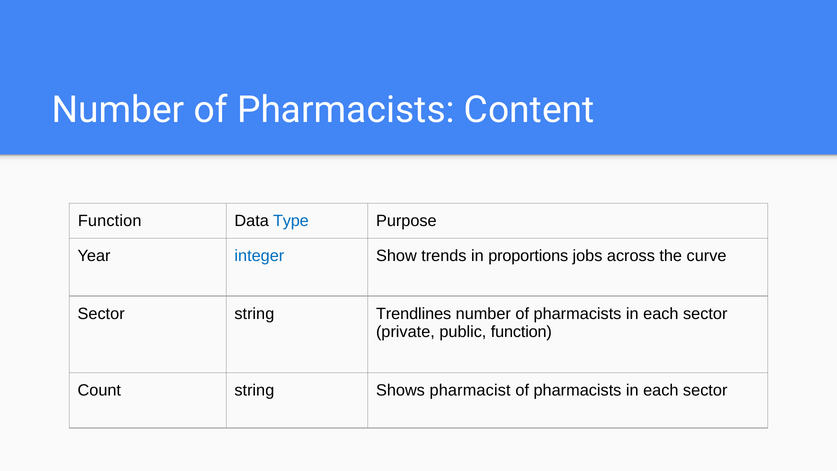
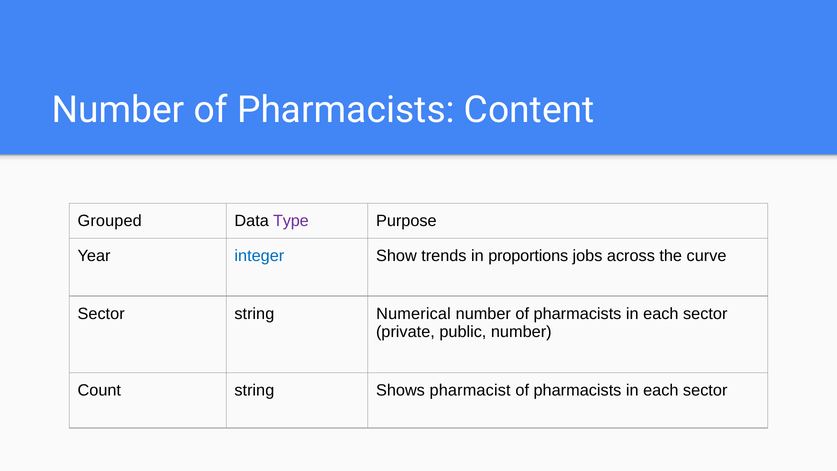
Function: Function -> Grouped (110, 221)
Type colour: blue -> purple (291, 221)
Trendlines: Trendlines -> Numerical (414, 314)
public function: function -> number (521, 332)
